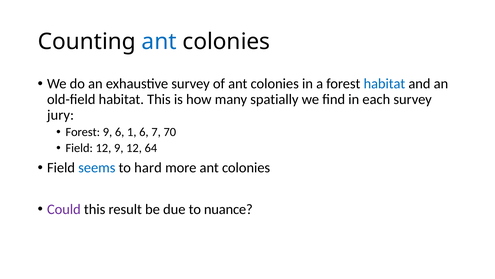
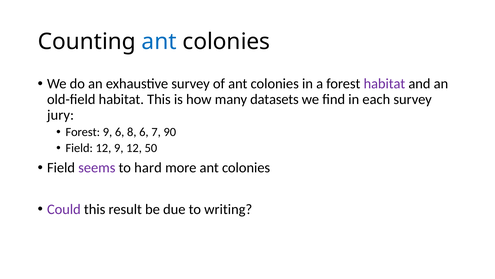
habitat colour: blue -> purple (384, 84)
spatially: spatially -> datasets (274, 99)
1: 1 -> 8 (132, 132)
70: 70 -> 90 (170, 132)
64: 64 -> 50 (151, 148)
seems colour: blue -> purple (97, 167)
nuance: nuance -> writing (228, 209)
